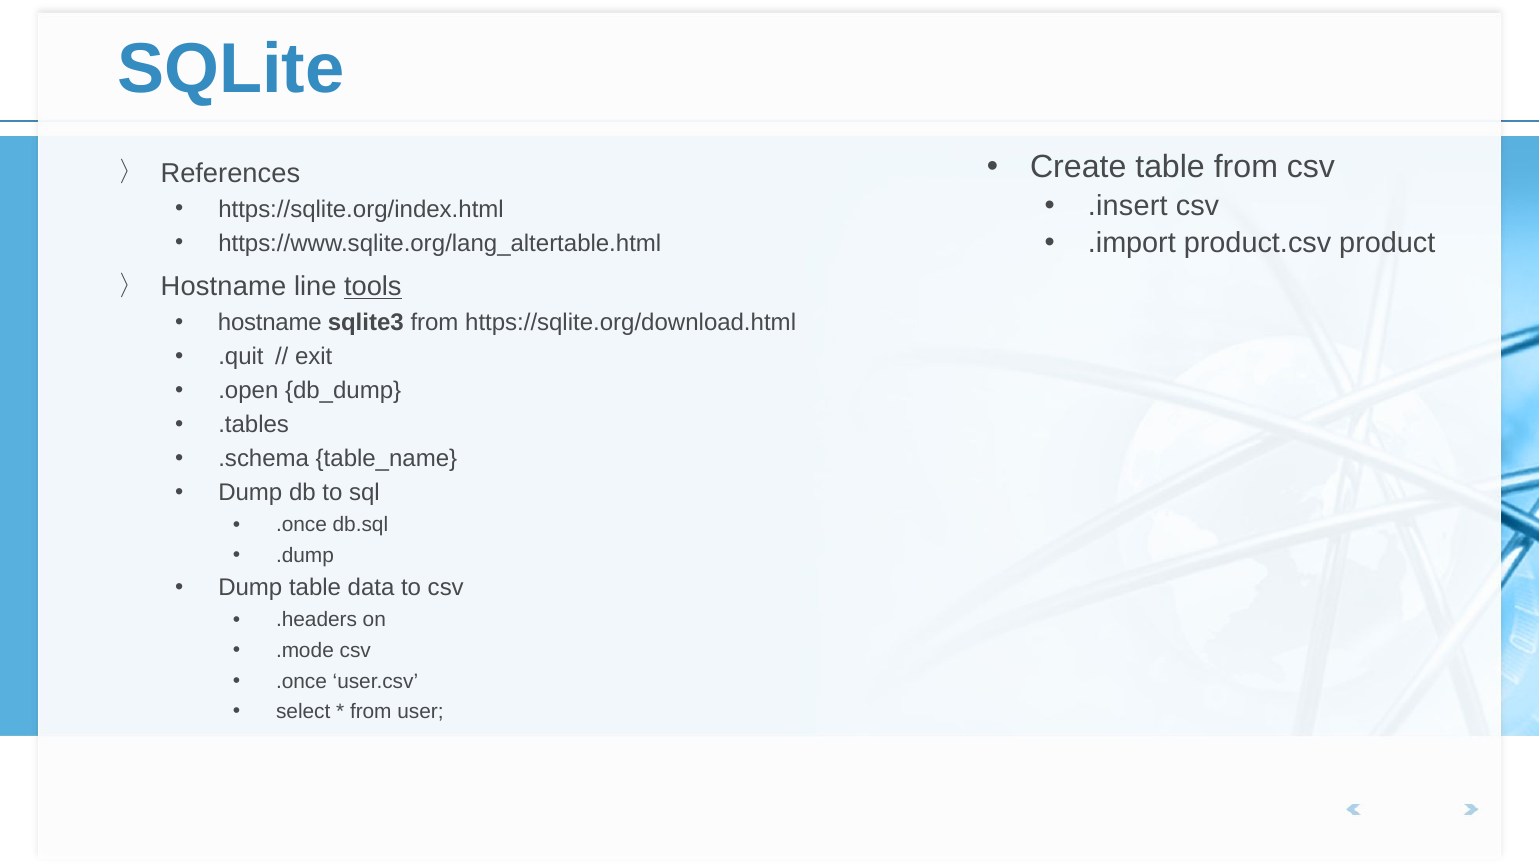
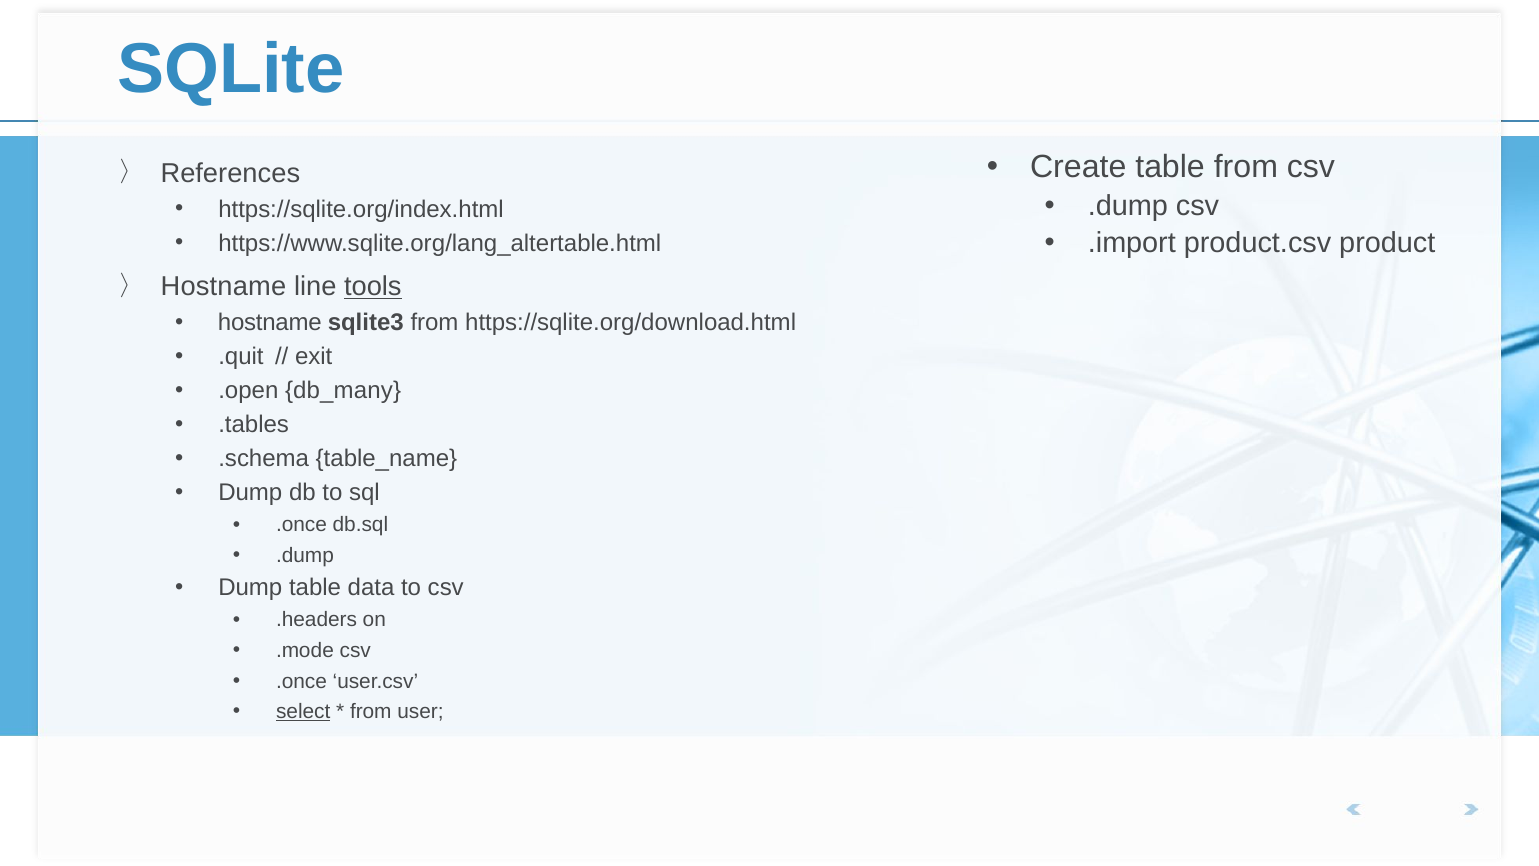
.insert: .insert -> .dump (1128, 205)
db_dump: db_dump -> db_many (343, 390)
select underline: none -> present (303, 711)
